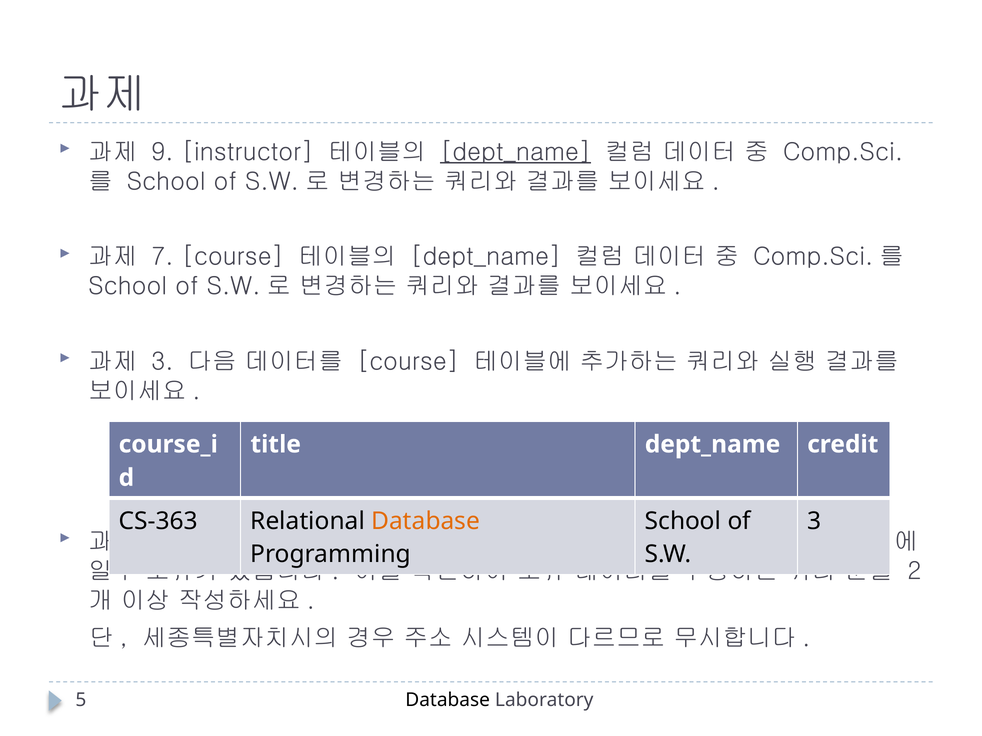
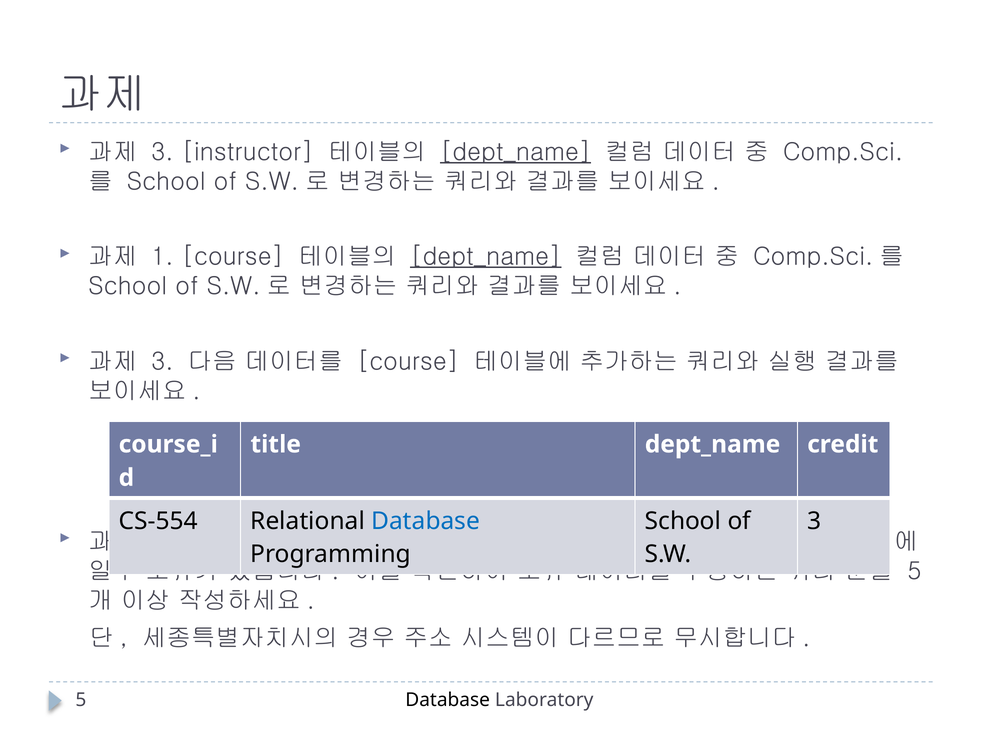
9: 9 -> 3 (162, 152)
7: 7 -> 1 (162, 257)
dept_name underline: none -> present (486, 257)
CS-363: CS-363 -> CS-554 (158, 521)
Database colour: orange -> blue (426, 521)
2: 2 -> 5 (915, 571)
